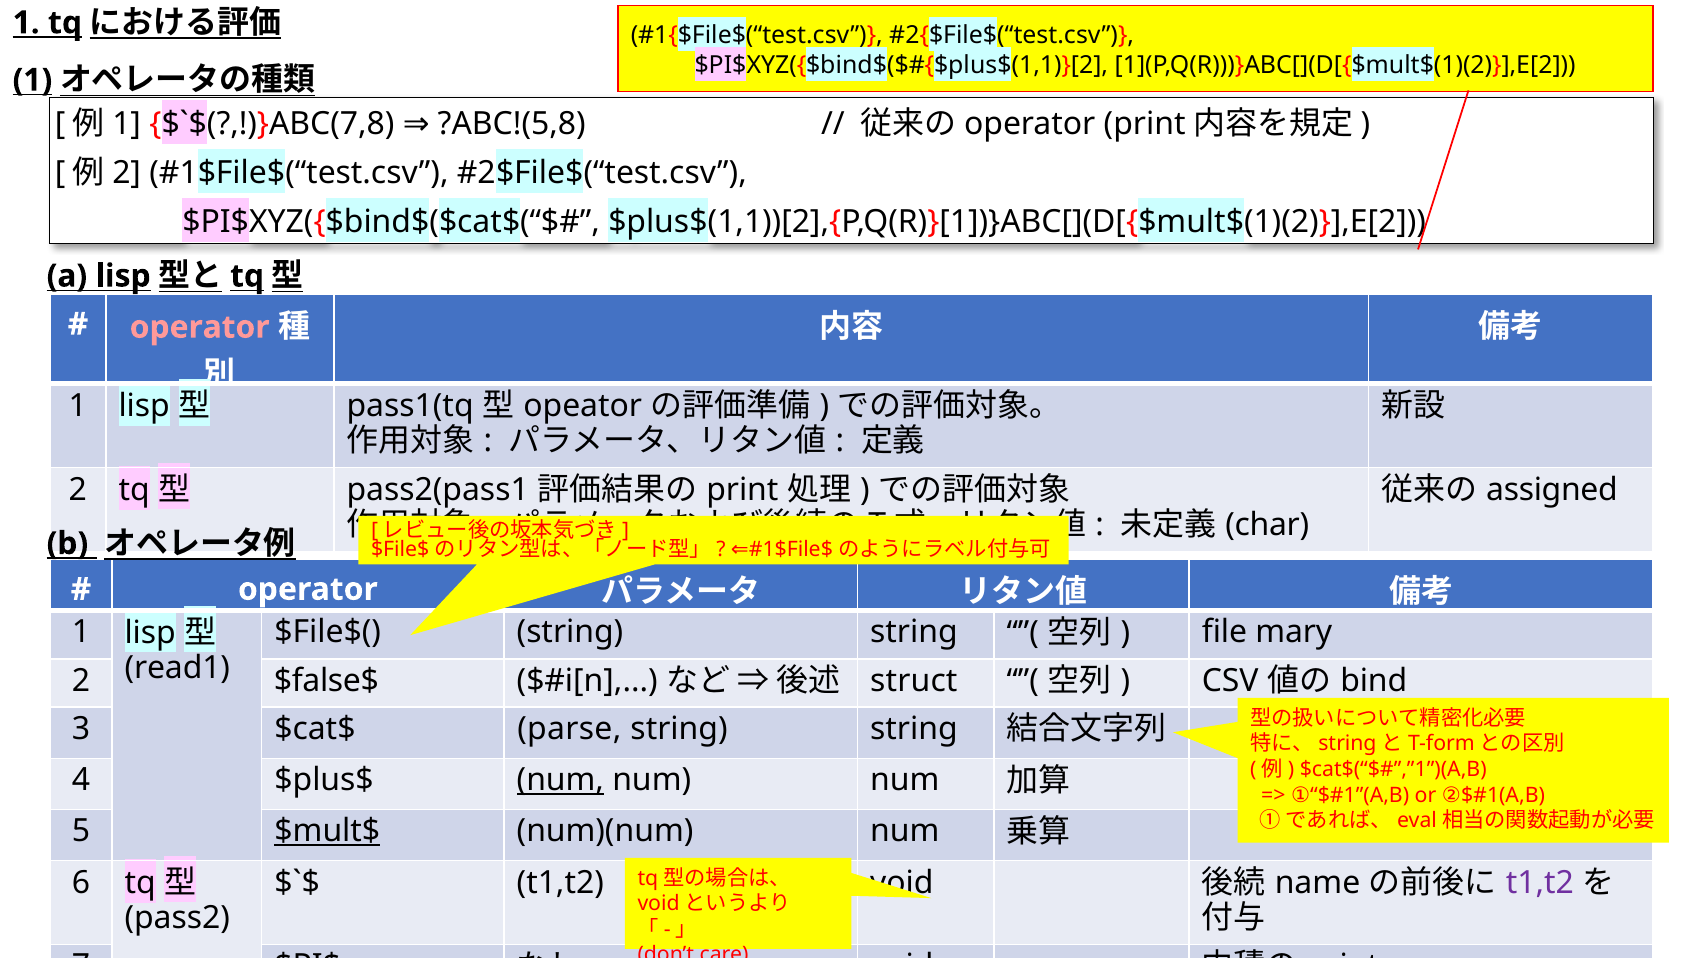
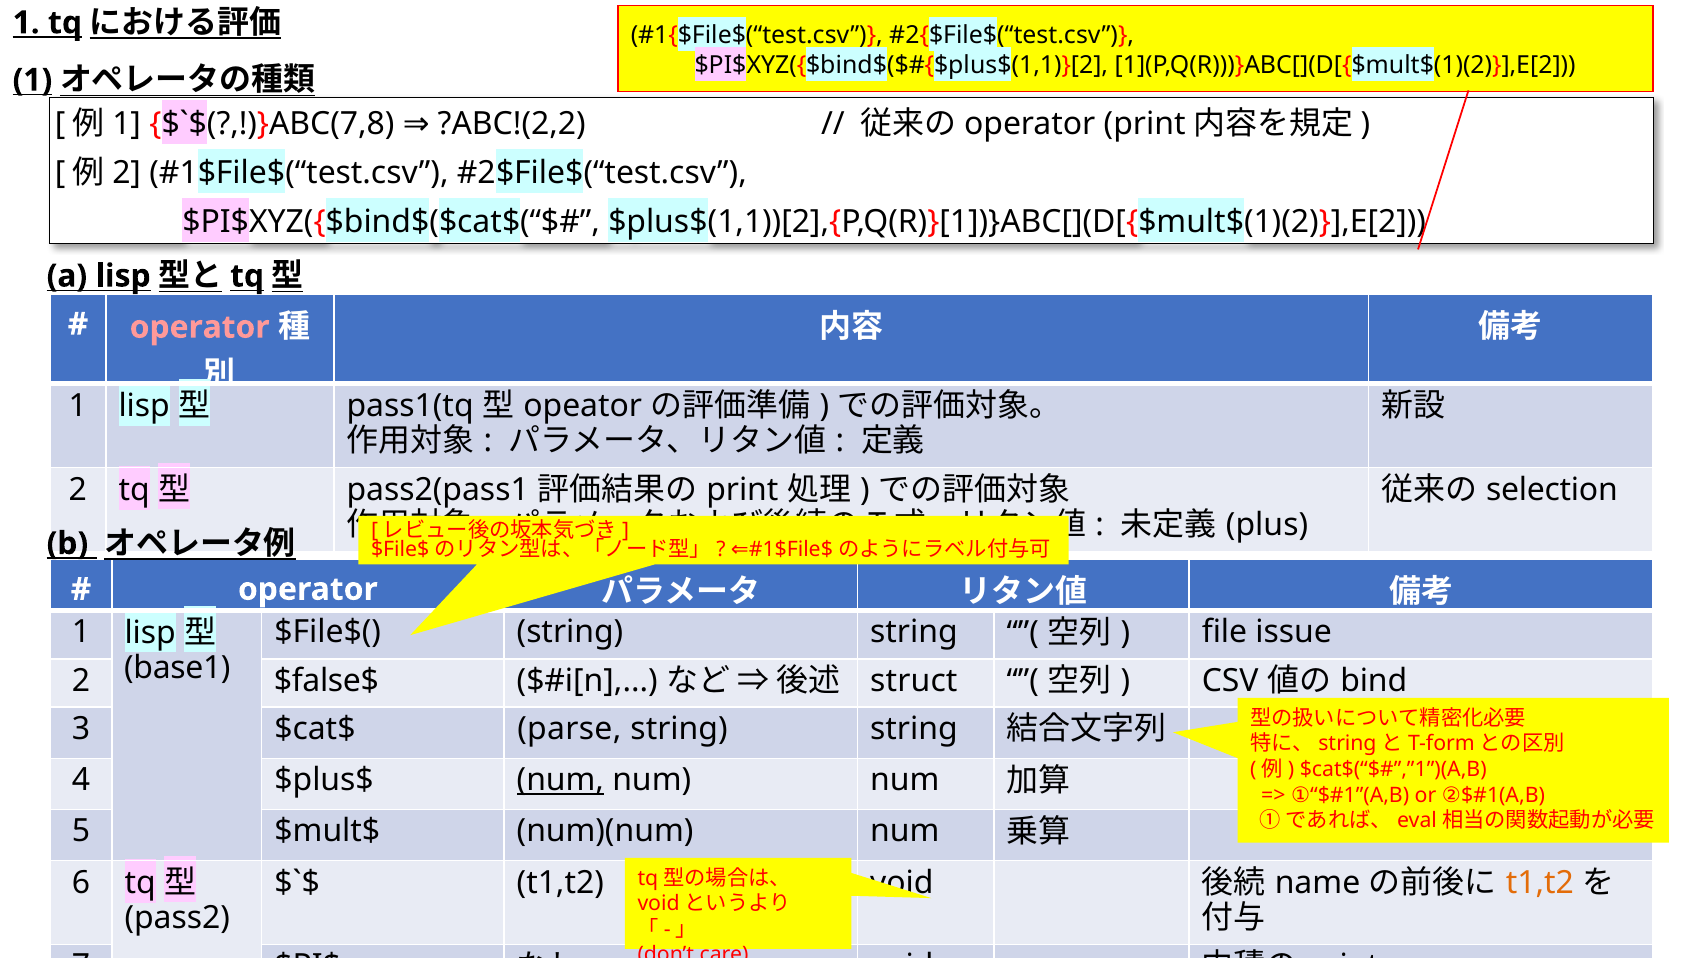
?ABC!(5,8: ?ABC!(5,8 -> ?ABC!(2,2 (512, 124)
assigned: assigned -> selection (1552, 490)
char: char -> plus (1267, 525)
mary: mary -> issue (1294, 632)
read1: read1 -> base1 (177, 668)
$mult$ underline: present -> none (327, 831)
t1,t2 colour: purple -> orange (1540, 883)
